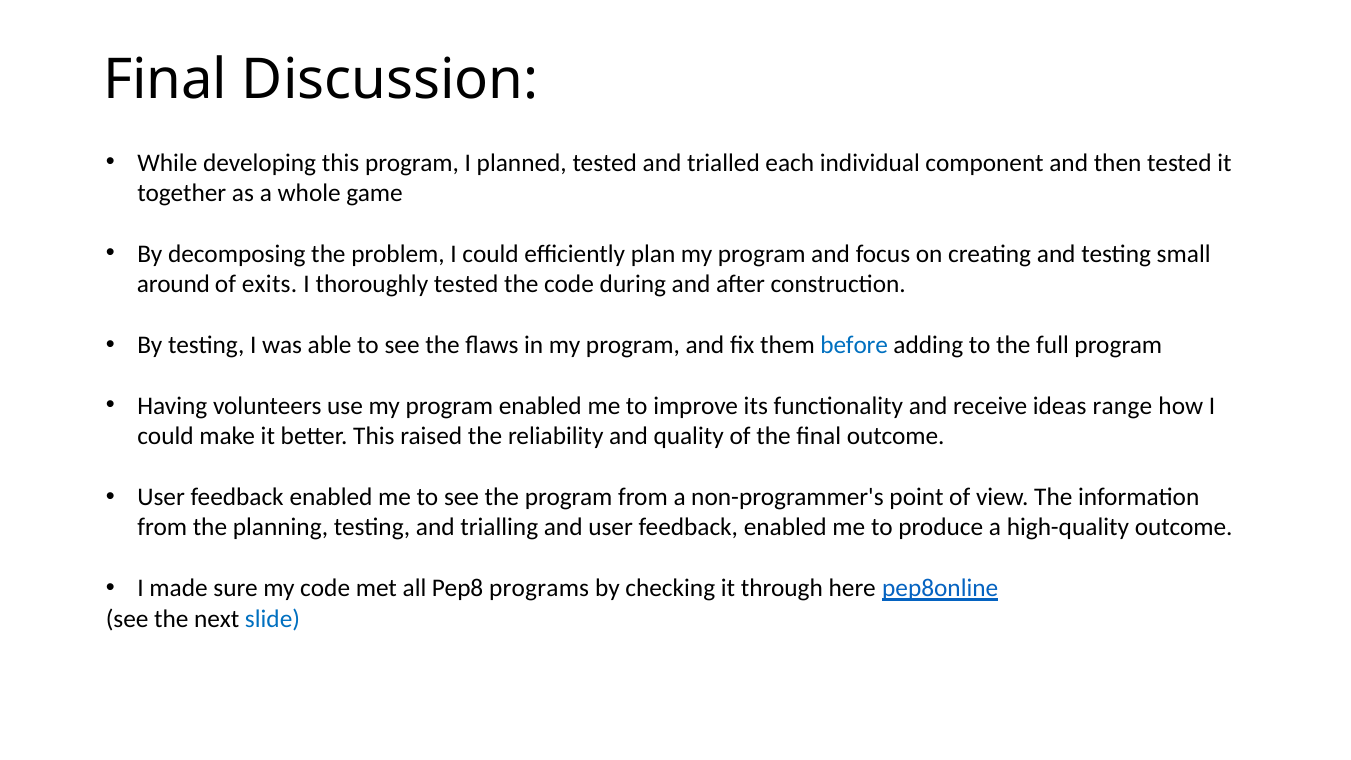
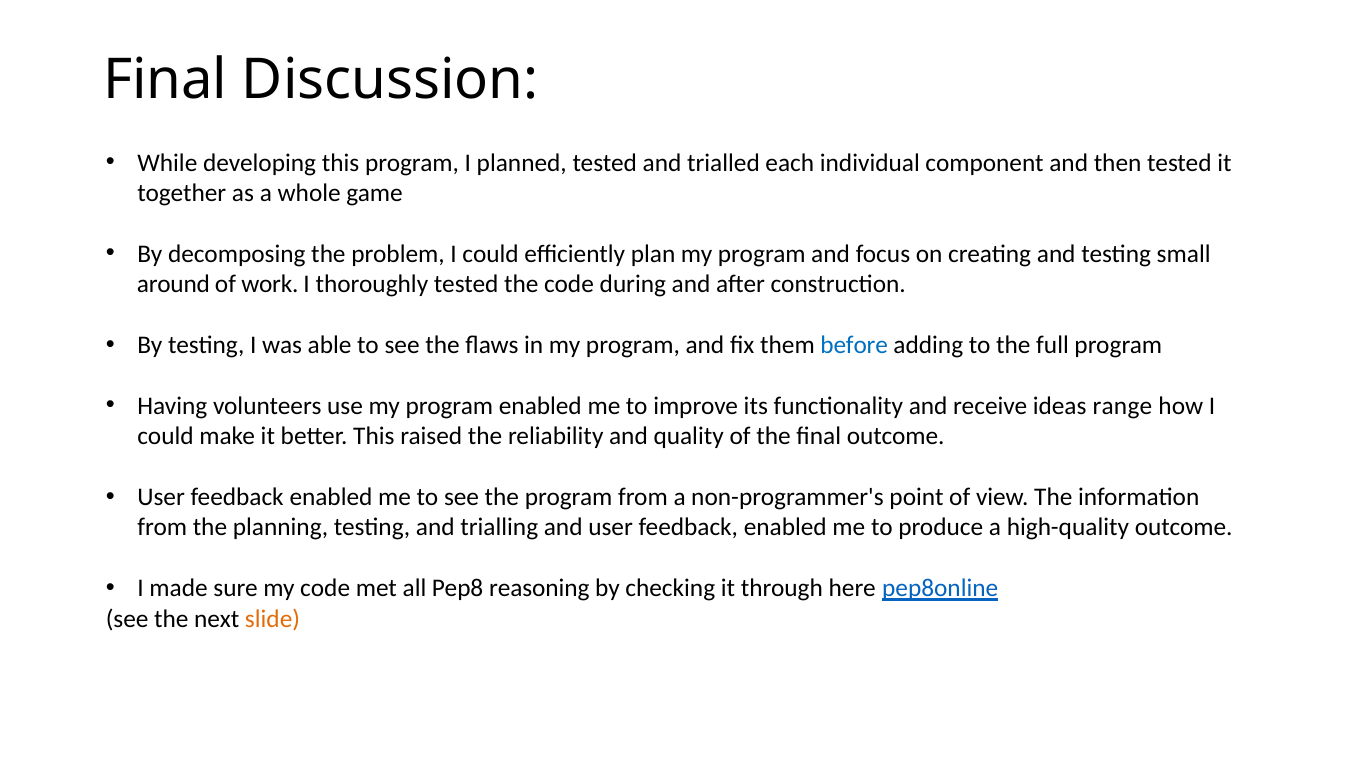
exits: exits -> work (270, 284)
programs: programs -> reasoning (539, 588)
slide colour: blue -> orange (272, 619)
